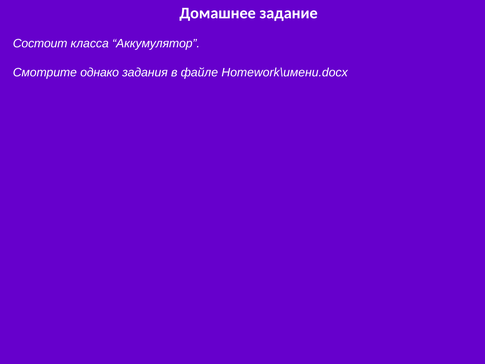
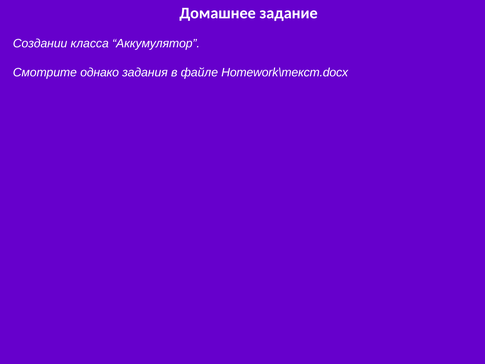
Состоит: Состоит -> Создании (40, 43)
Homework\имени.docx: Homework\имени.docx -> Homework\текст.docx (285, 73)
